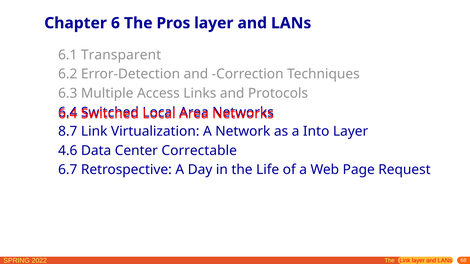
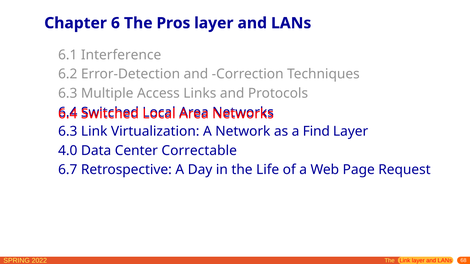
Transparent: Transparent -> Interference (121, 55)
8.7: 8.7 -> 6.3 (68, 132)
Into: Into -> Find (316, 132)
4.6: 4.6 -> 4.0 (68, 151)
